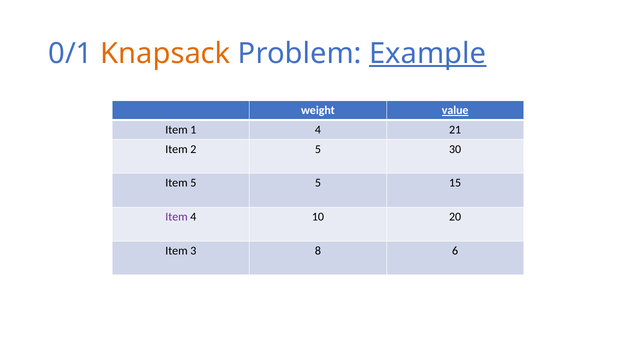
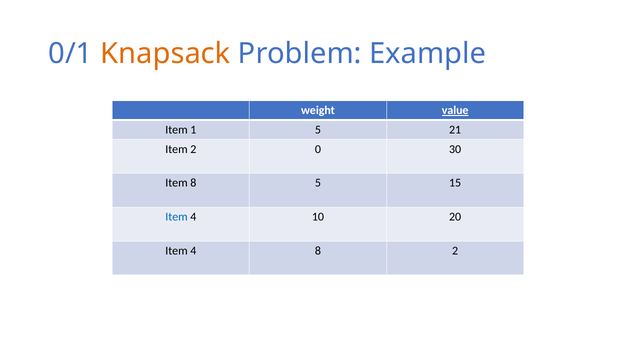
Example underline: present -> none (428, 53)
1 4: 4 -> 5 (318, 130)
2 5: 5 -> 0 (318, 149)
Item 5: 5 -> 8 (193, 183)
Item colour: purple -> blue (177, 217)
3: 3 -> 4 (193, 251)
8 6: 6 -> 2 (455, 251)
